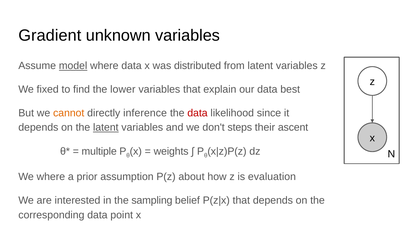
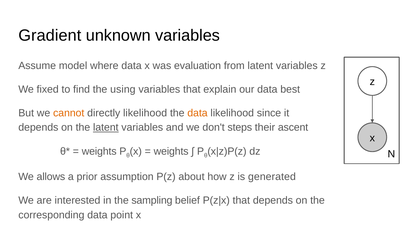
model underline: present -> none (73, 66)
distributed: distributed -> evaluation (198, 66)
lower: lower -> using (123, 89)
directly inference: inference -> likelihood (145, 113)
data colour: red -> orange (197, 113)
multiple: multiple -> weights (99, 151)
We where: where -> allows (51, 176)
evaluation: evaluation -> generated (272, 176)
